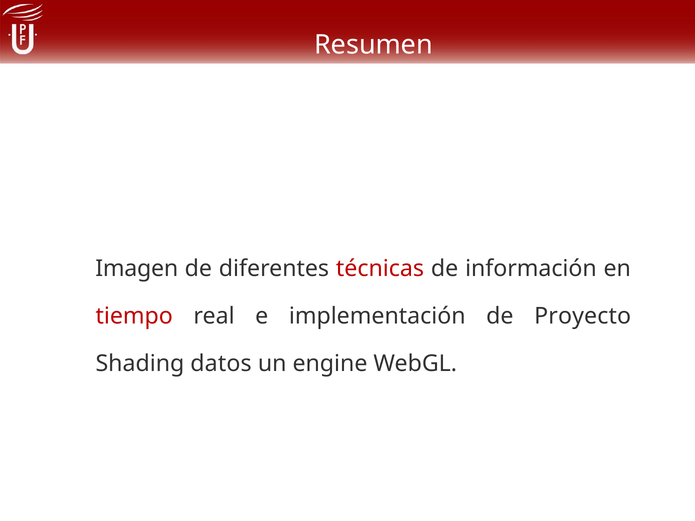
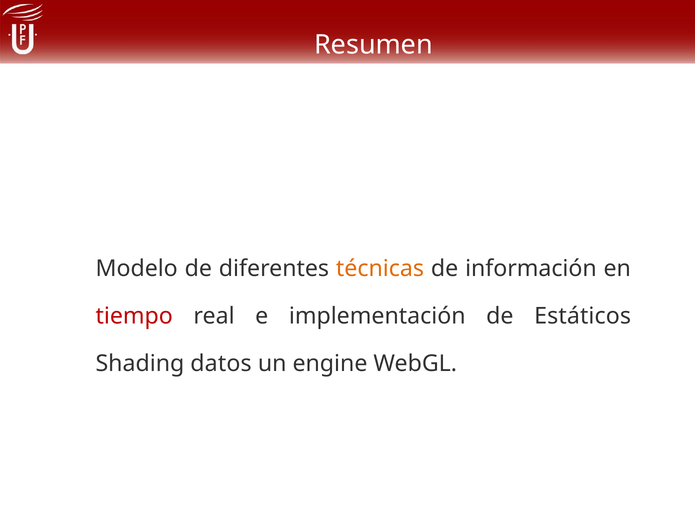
Imagen: Imagen -> Modelo (137, 269)
técnicas colour: red -> orange (380, 269)
Proyecto: Proyecto -> Estáticos (583, 316)
